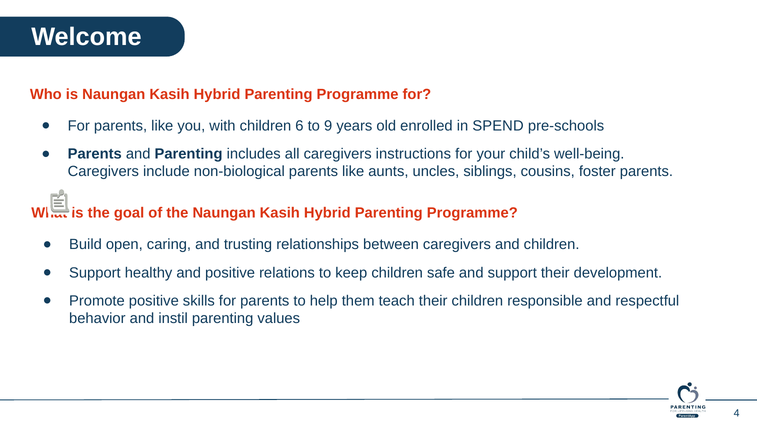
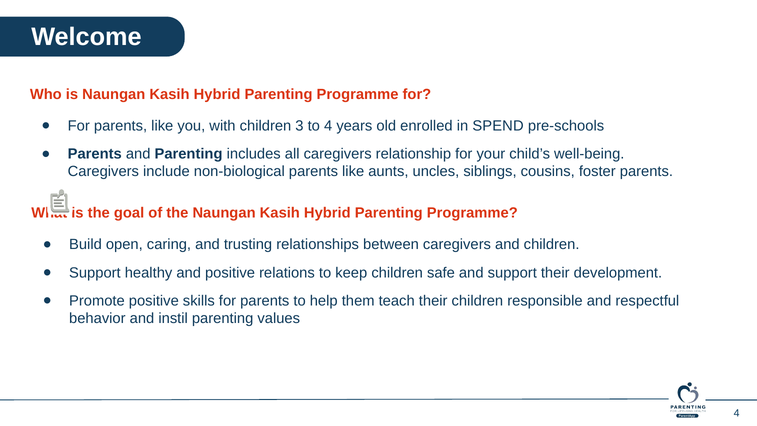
6: 6 -> 3 (299, 126)
to 9: 9 -> 4 (328, 126)
instructions: instructions -> relationship (413, 154)
